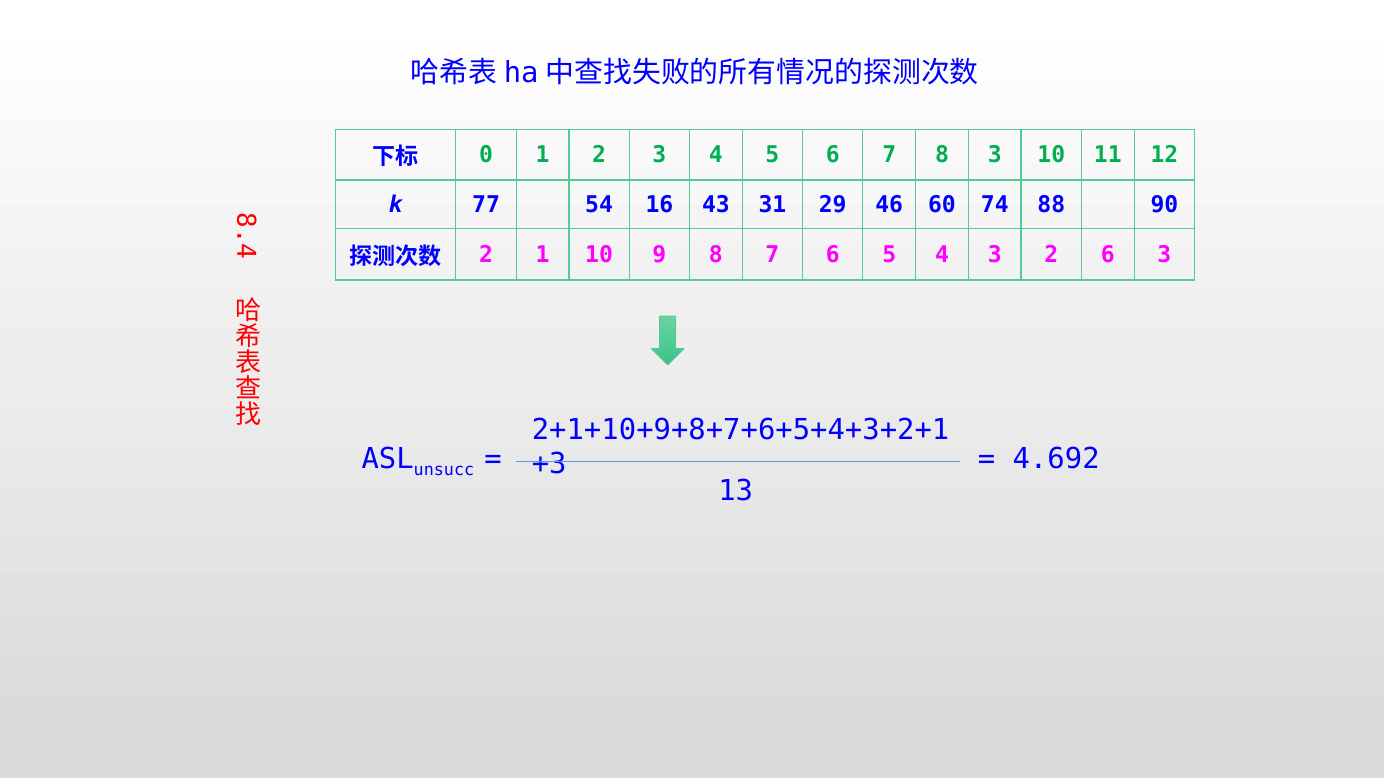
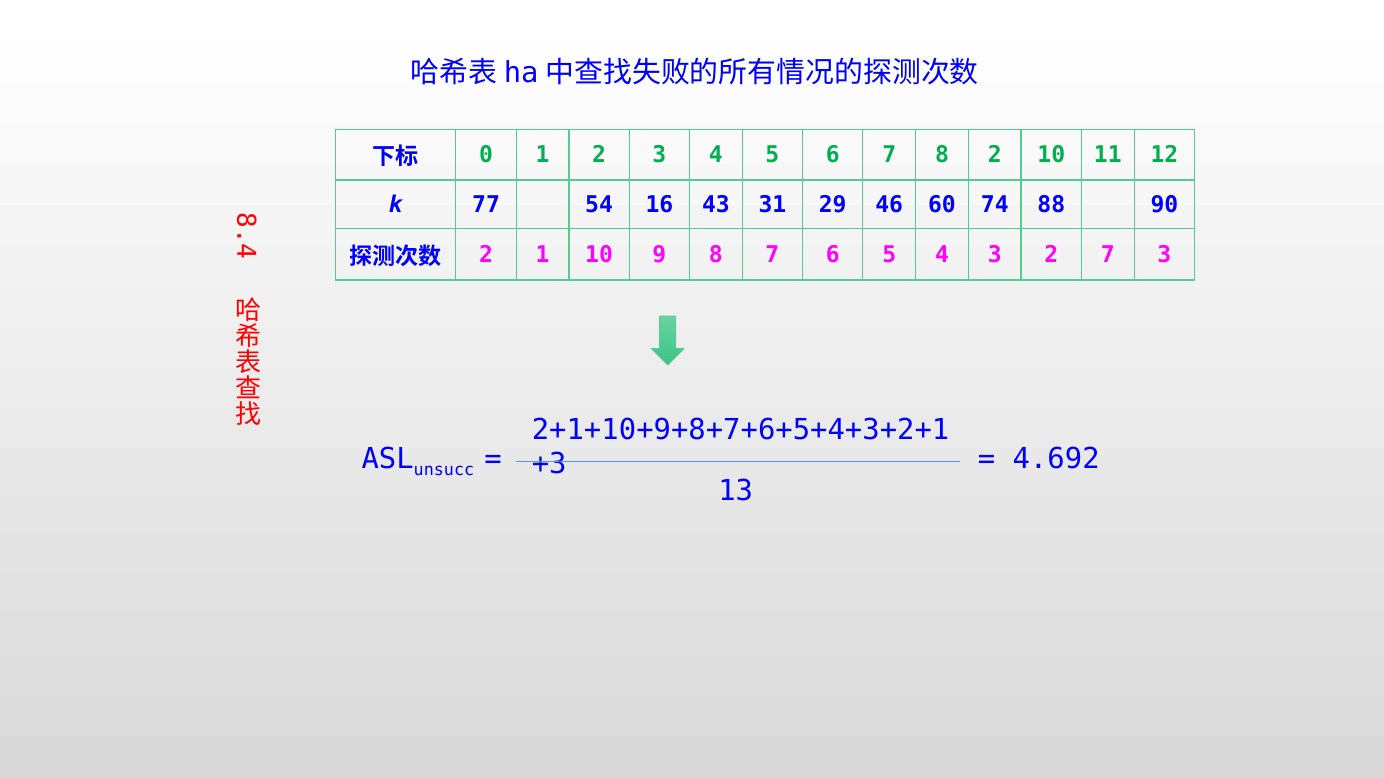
8 3: 3 -> 2 (995, 155)
2 6: 6 -> 7 (1108, 255)
